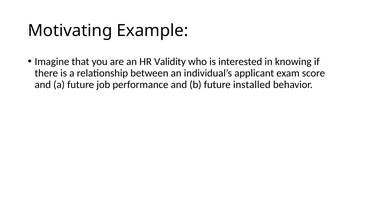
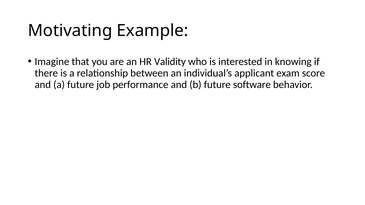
installed: installed -> software (252, 85)
